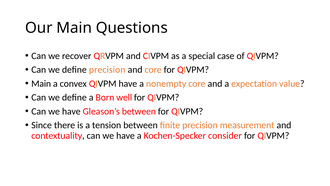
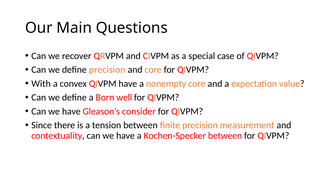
Main: Main -> With (41, 83)
Gleason’s between: between -> consider (139, 111)
Kochen-Specker consider: consider -> between (225, 135)
